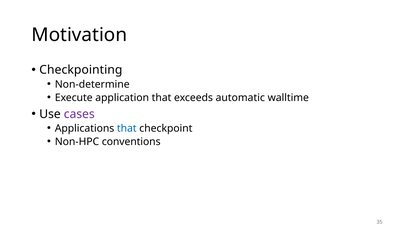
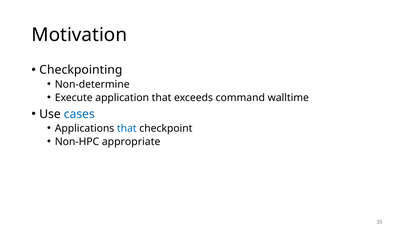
automatic: automatic -> command (240, 98)
cases colour: purple -> blue (79, 114)
conventions: conventions -> appropriate (131, 142)
